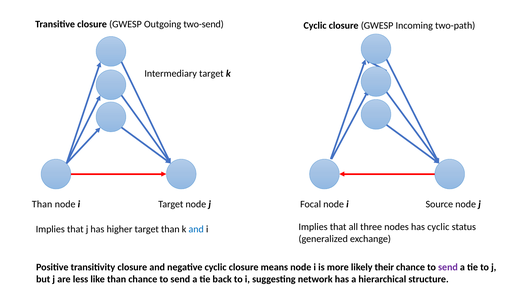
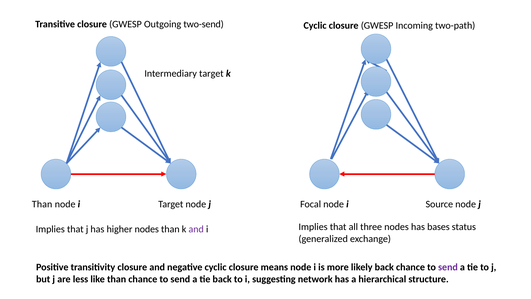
higher target: target -> nodes (147, 229)
and colour: blue -> purple (196, 229)
has cyclic: cyclic -> bases (438, 227)
likely their: their -> back (384, 267)
